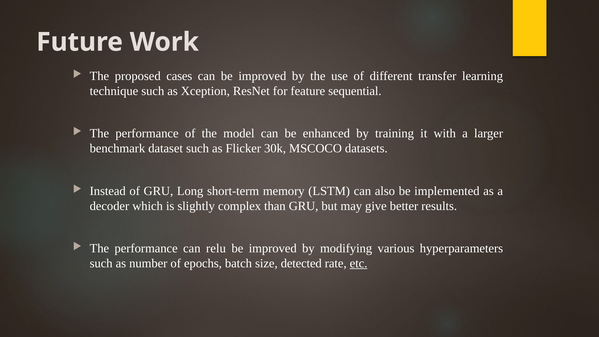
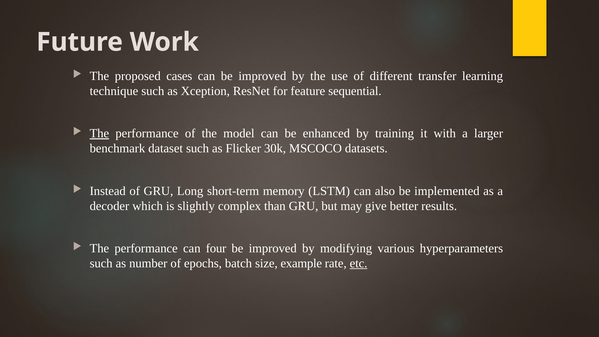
The underline: none -> present (99, 133)
relu: relu -> four (216, 248)
detected: detected -> example (301, 263)
